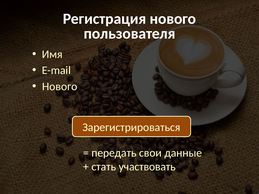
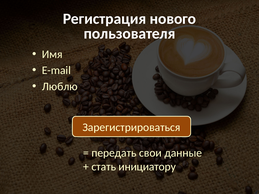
Нового: Нового -> Люблю (60, 87)
участвовать: участвовать -> инициатору (147, 167)
